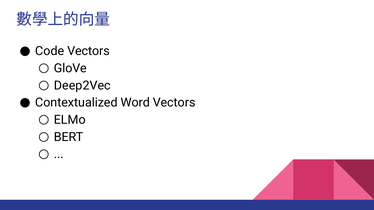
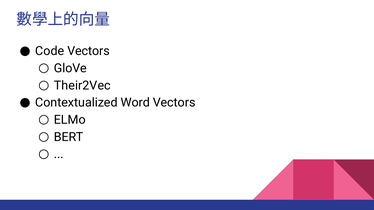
Deep2Vec: Deep2Vec -> Their2Vec (82, 86)
